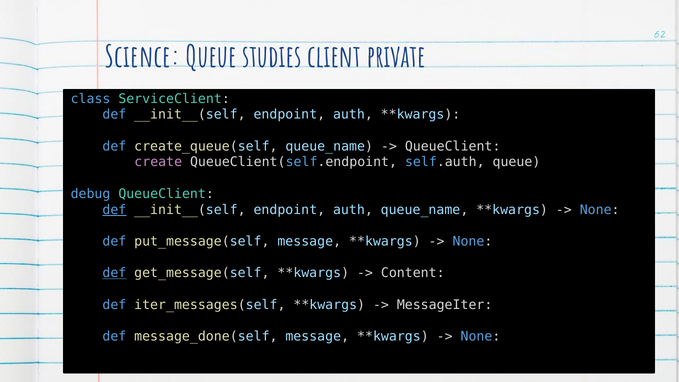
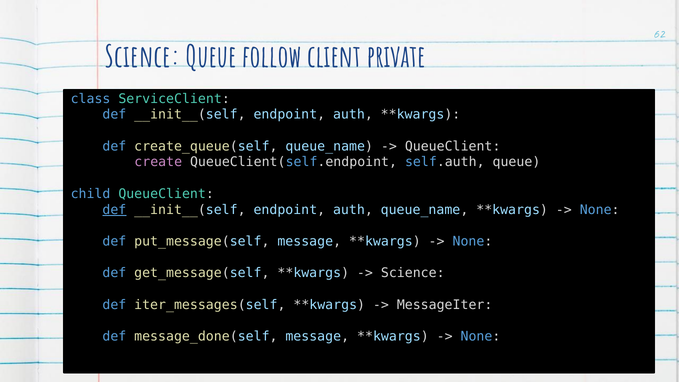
studies: studies -> follow (272, 57)
debug: debug -> child (91, 194)
def underline: present -> none (114, 273)
Content: Content -> Science (413, 273)
